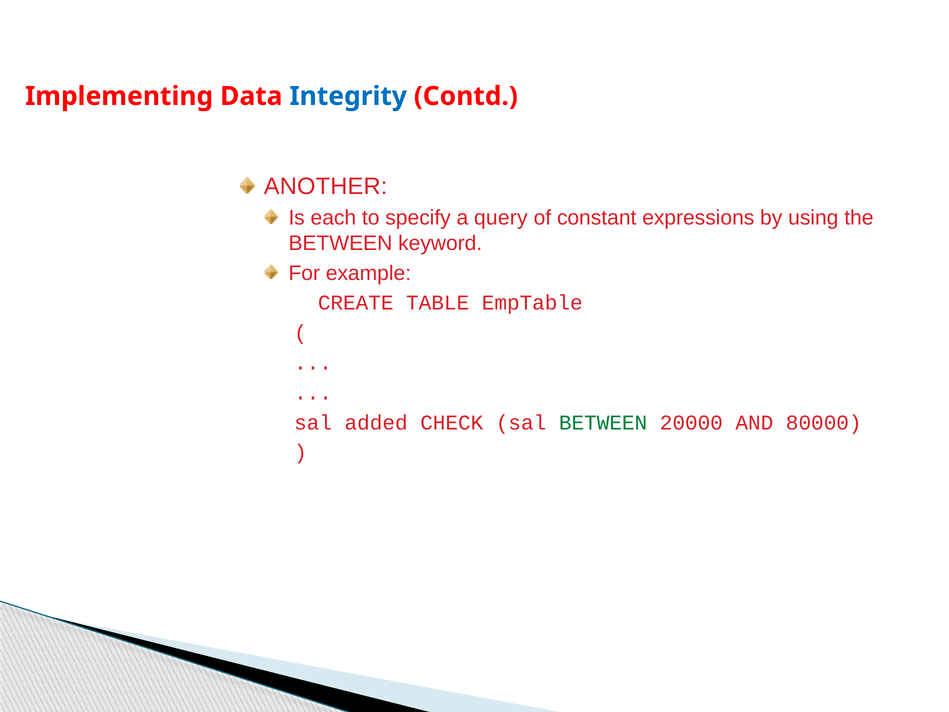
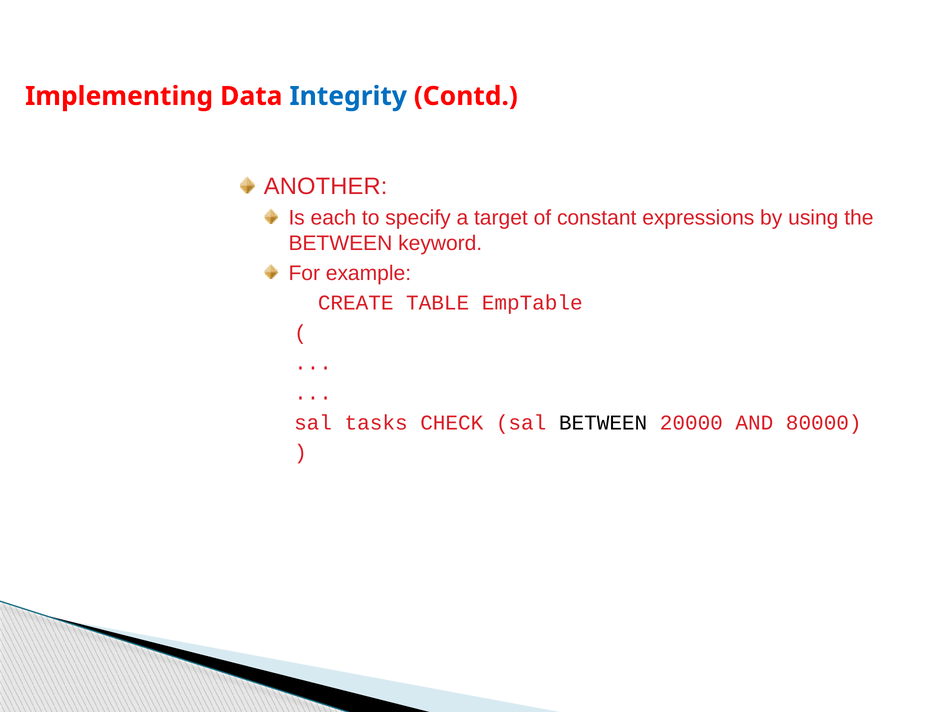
query: query -> target (501, 218)
added: added -> tasks (376, 422)
BETWEEN colour: green -> black (603, 422)
